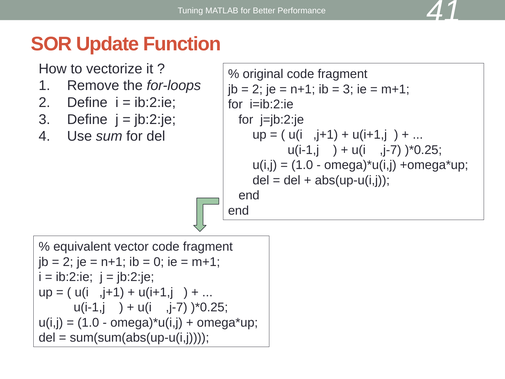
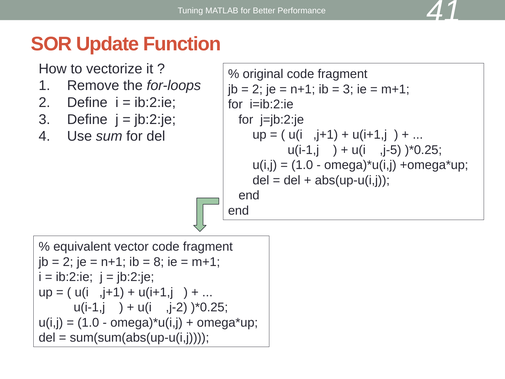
,j-7: ,j-7 -> ,j-5 (390, 150)
0: 0 -> 8 (159, 262)
,j-7: ,j-7 -> ,j-2 (177, 307)
